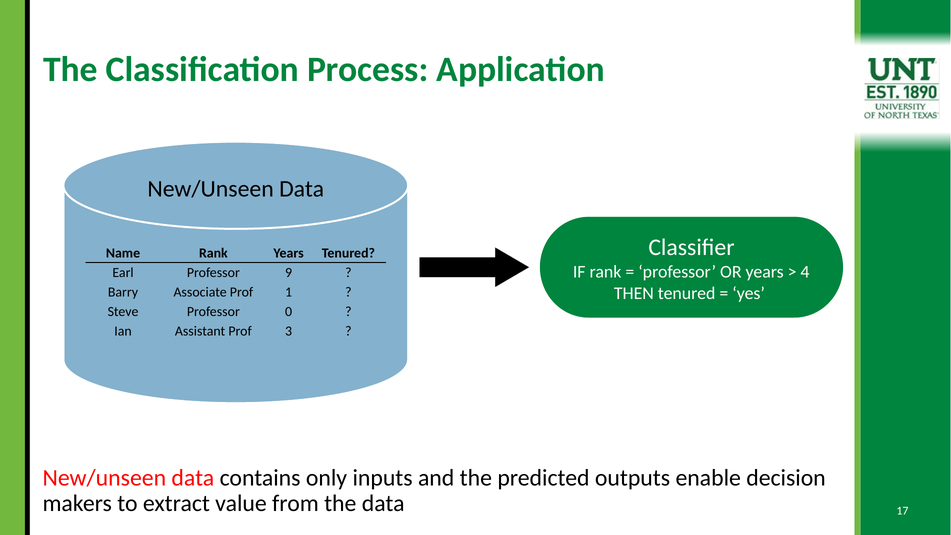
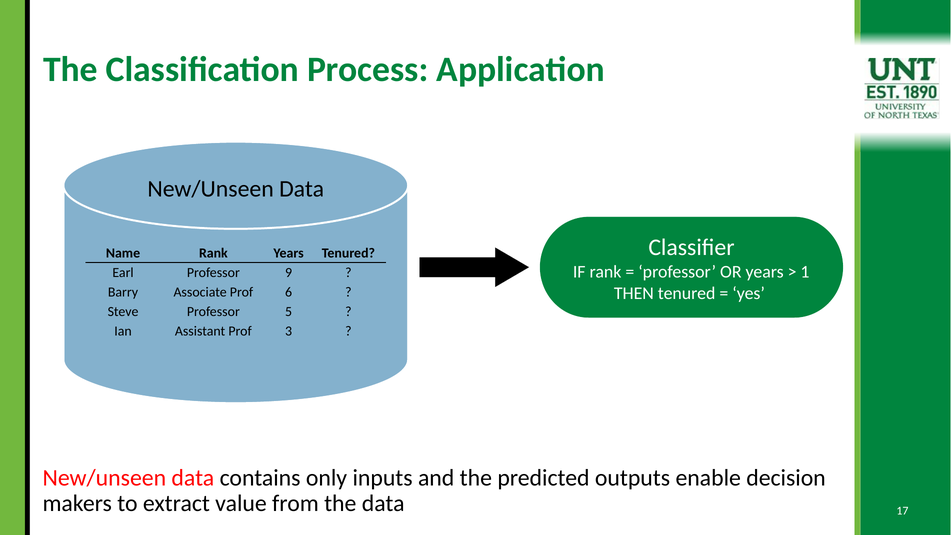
4: 4 -> 1 (805, 272)
1: 1 -> 6 (289, 292)
0: 0 -> 5 (289, 311)
